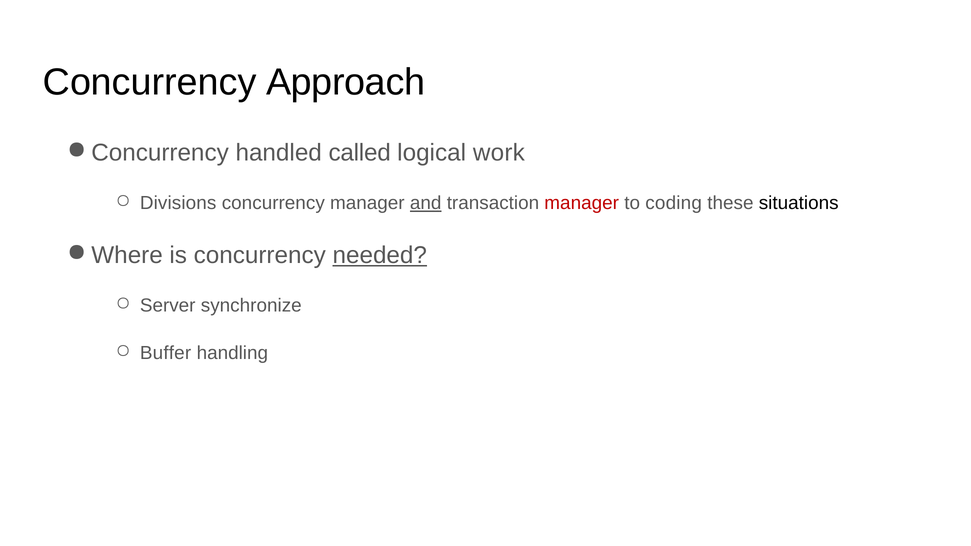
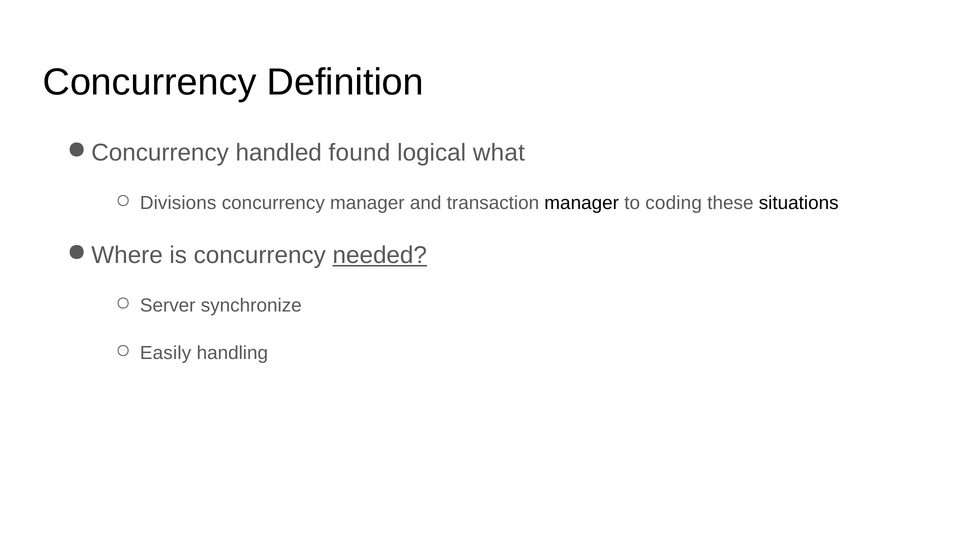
Approach: Approach -> Definition (345, 82)
called: called -> found (359, 153)
work: work -> what (499, 153)
and underline: present -> none (426, 203)
manager colour: red -> black (582, 203)
Buffer: Buffer -> Easily (166, 353)
